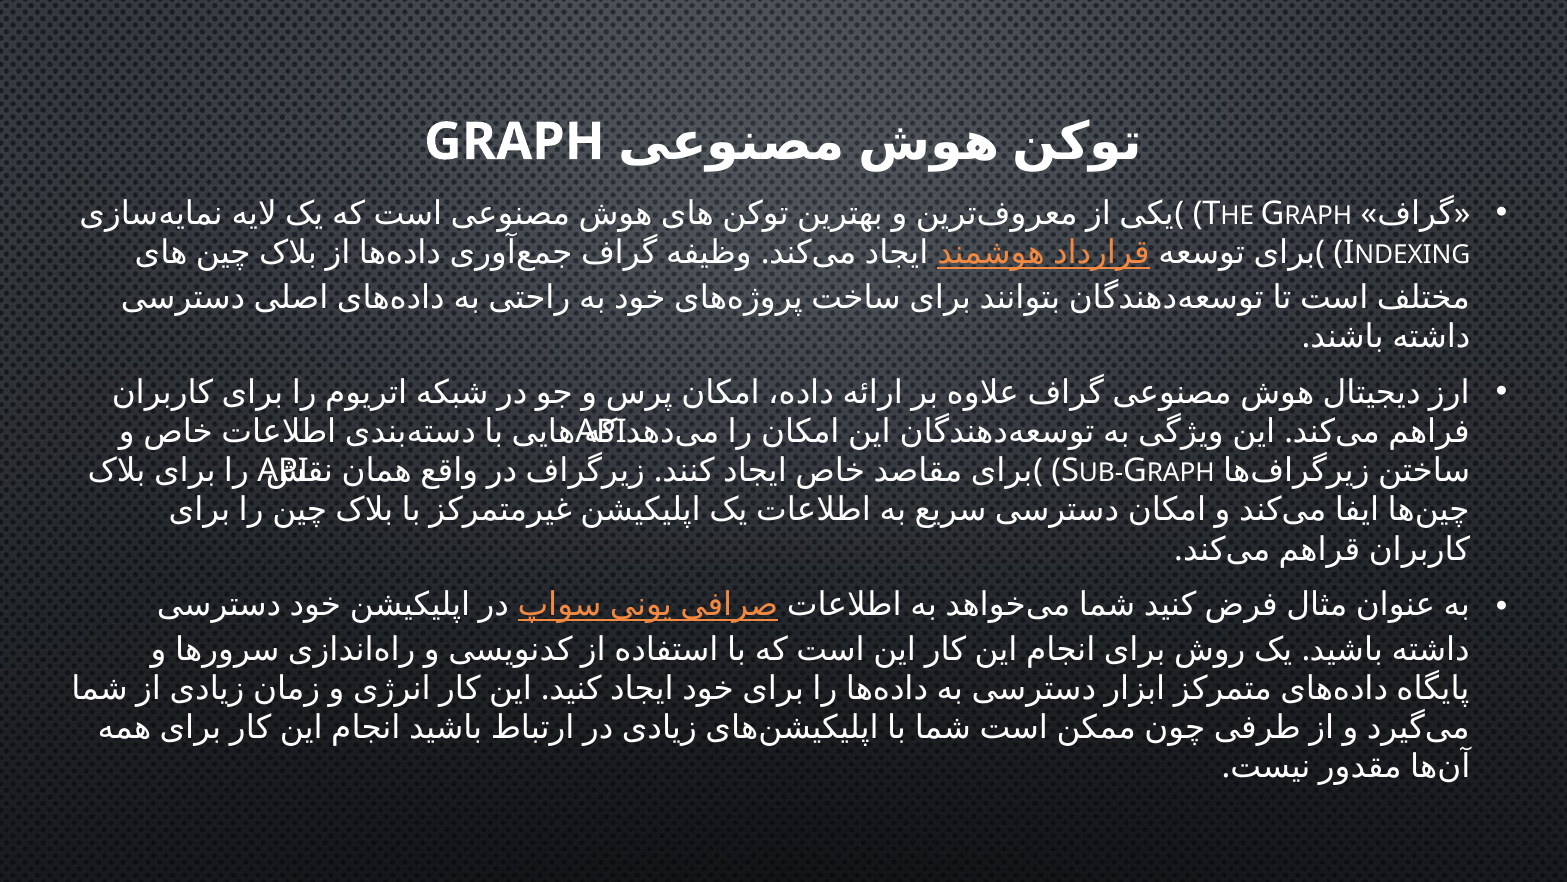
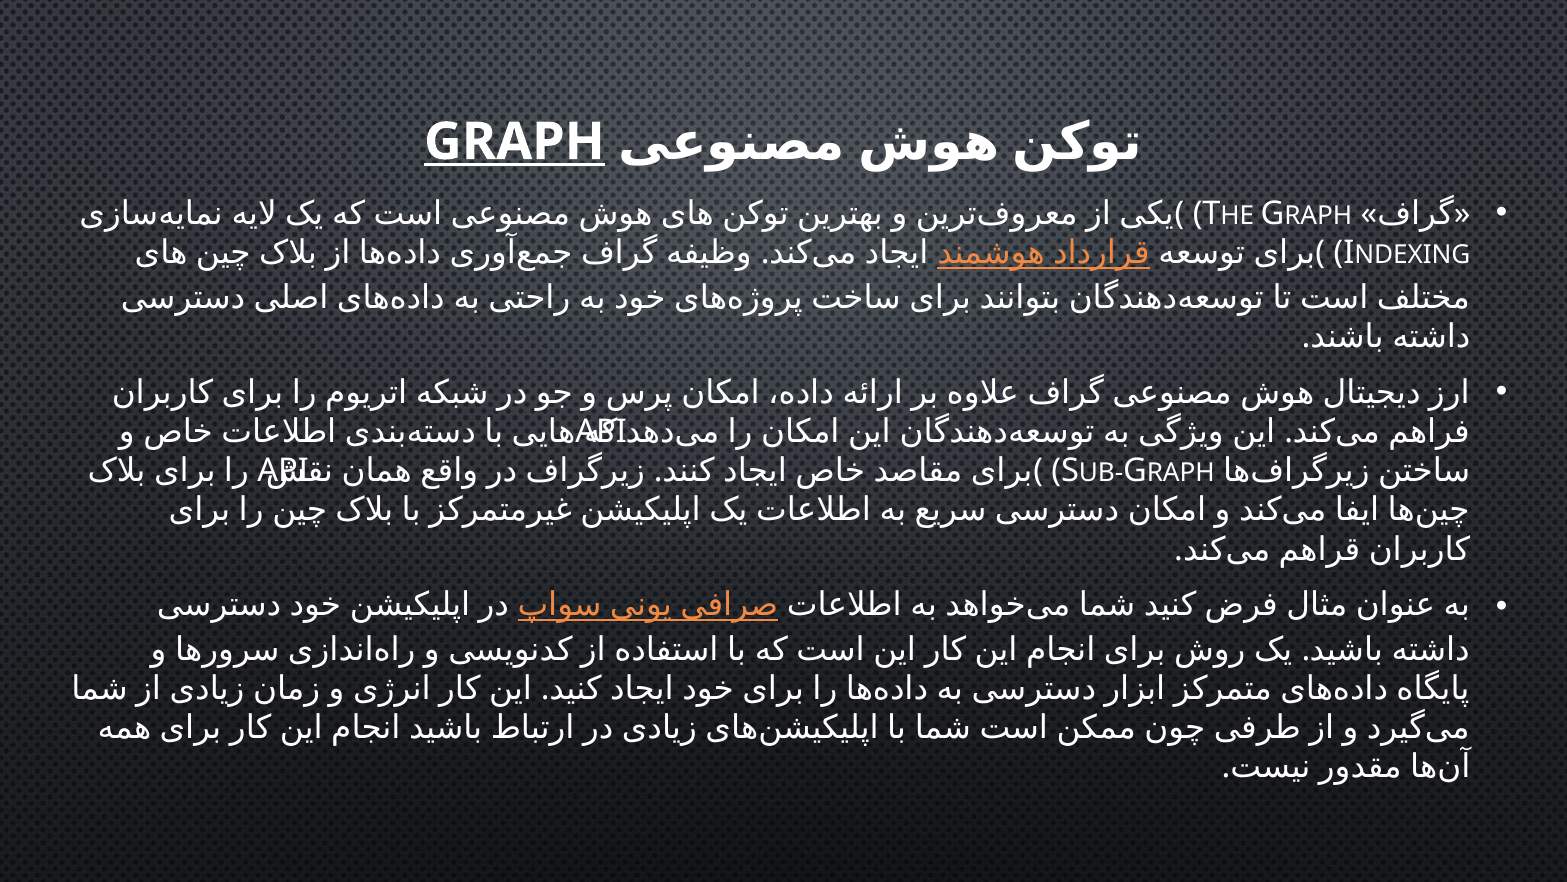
GRAPH underline: none -> present (514, 142)
